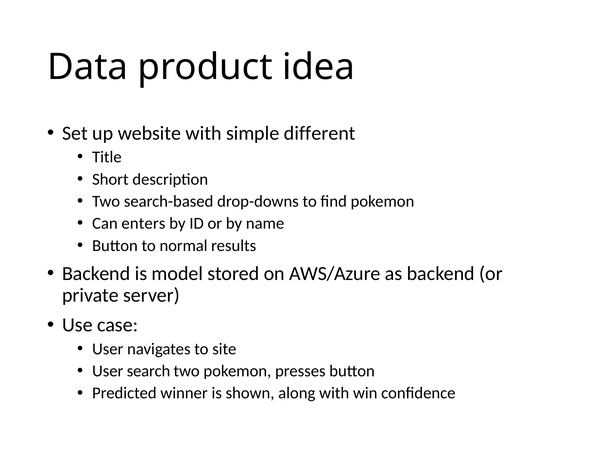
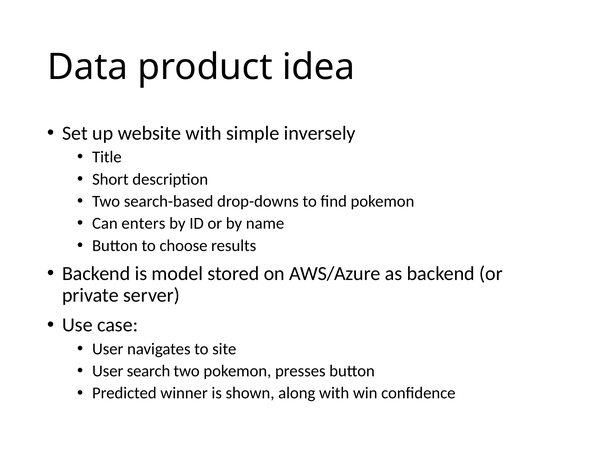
different: different -> inversely (320, 133)
normal: normal -> choose (184, 246)
